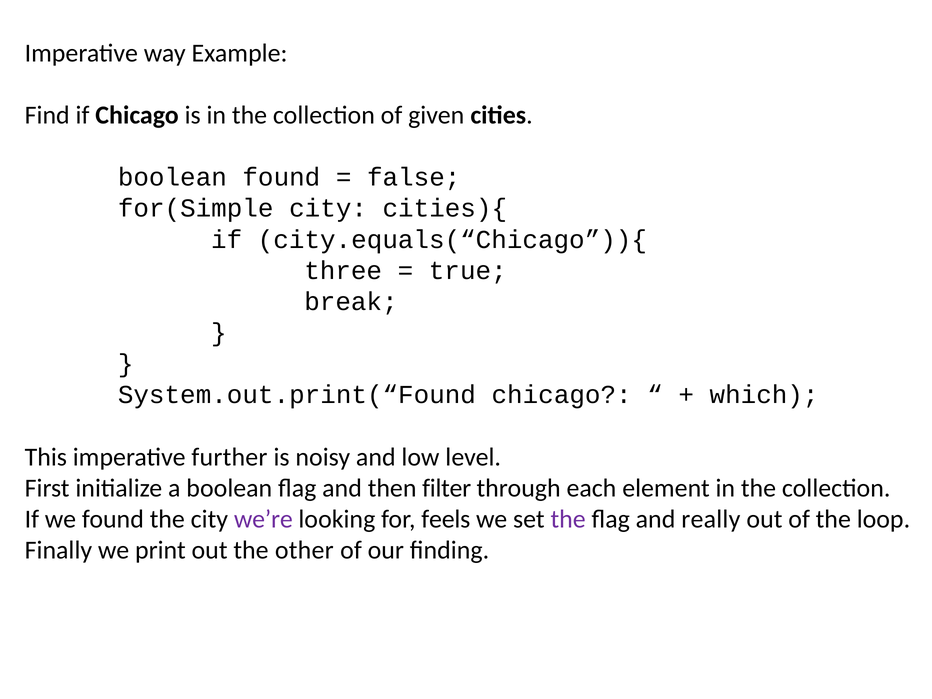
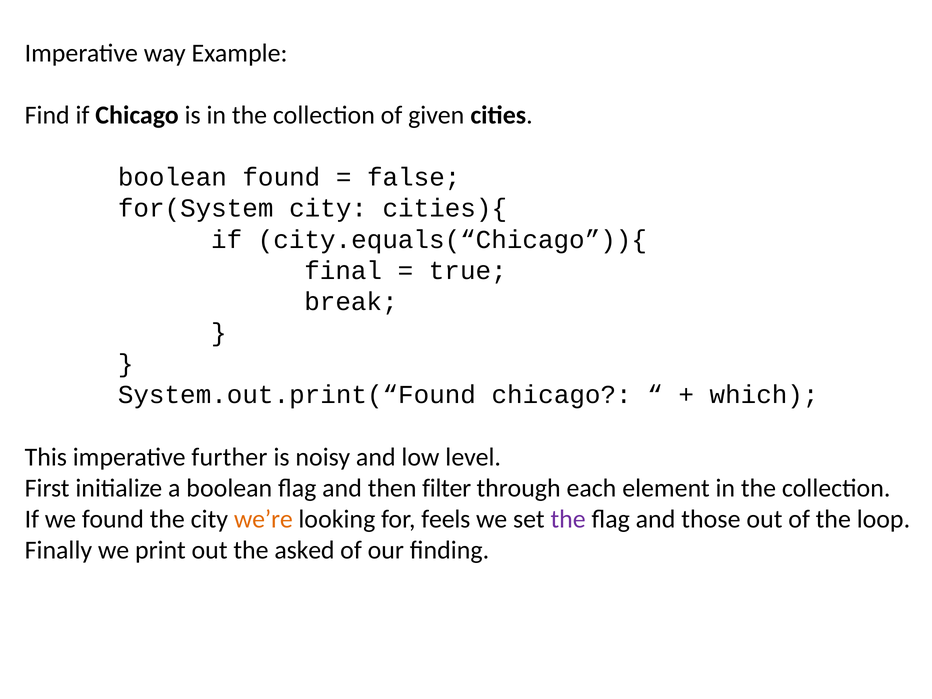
for(Simple: for(Simple -> for(System (196, 208)
three: three -> final (343, 271)
we’re colour: purple -> orange (263, 519)
really: really -> those (711, 519)
other: other -> asked (304, 550)
